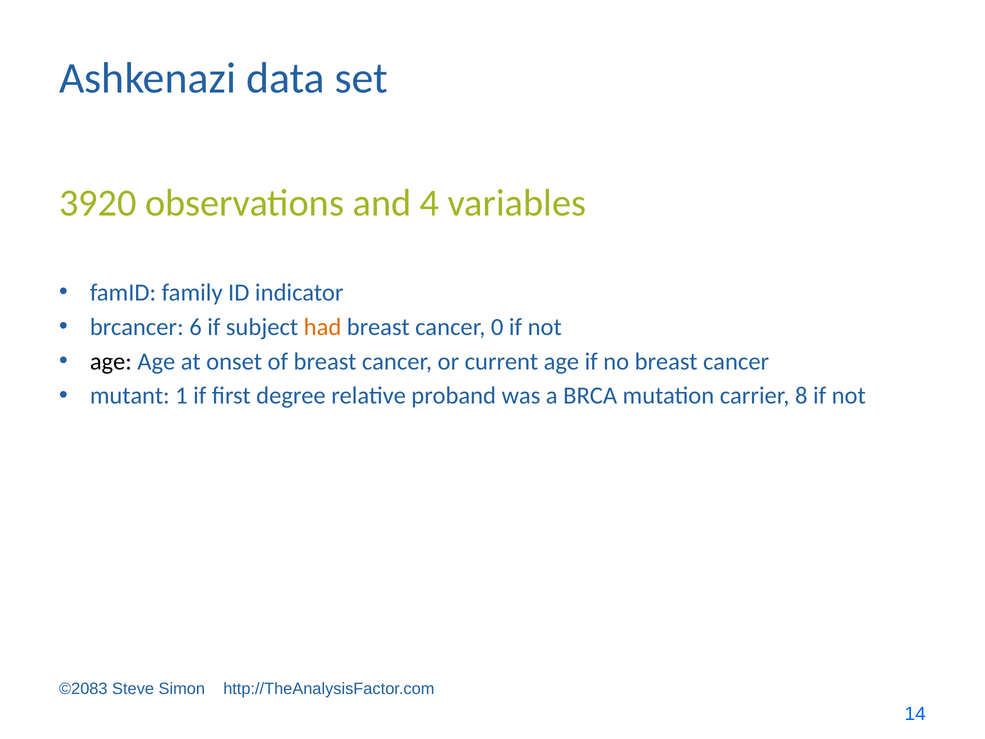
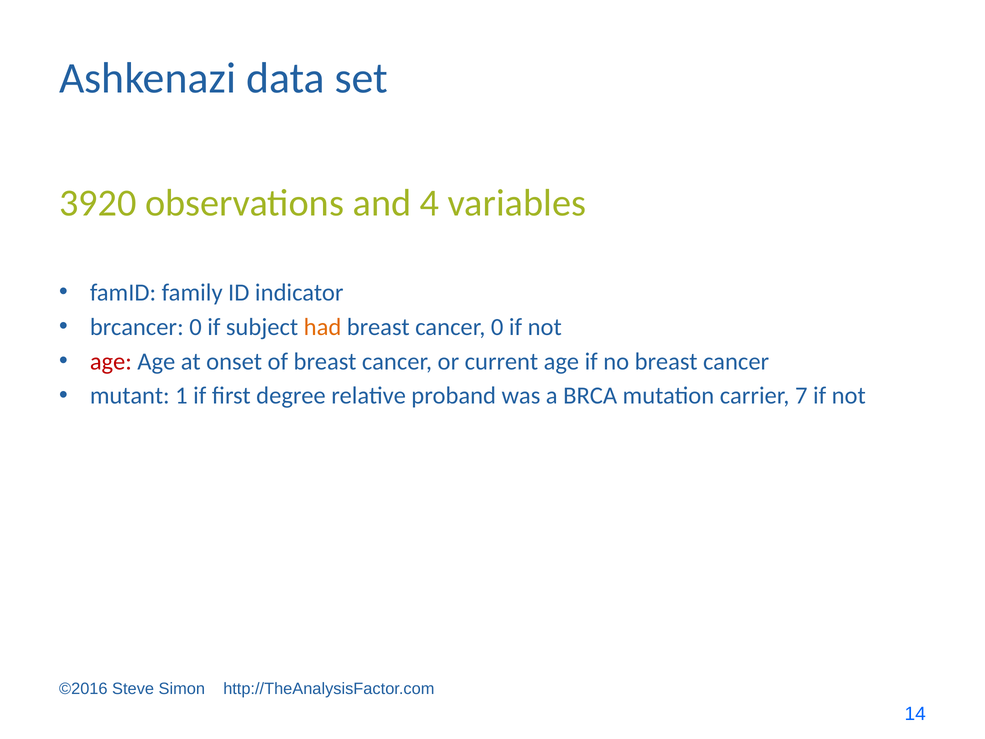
brcancer 6: 6 -> 0 (196, 327)
age colour: black -> red (111, 361)
8: 8 -> 7 (801, 396)
©2083: ©2083 -> ©2016 (83, 689)
